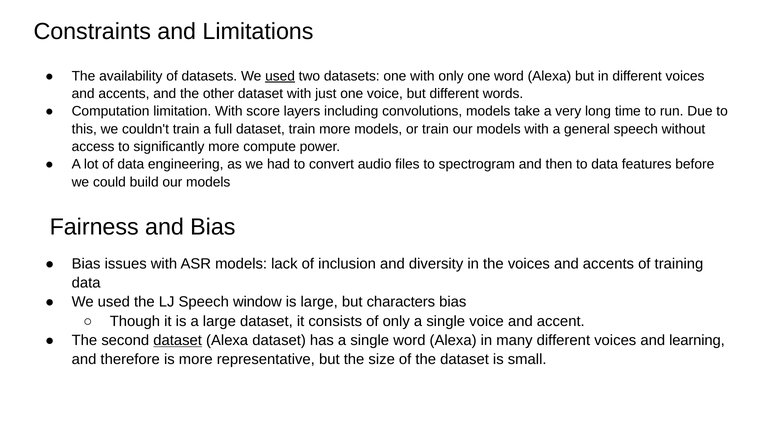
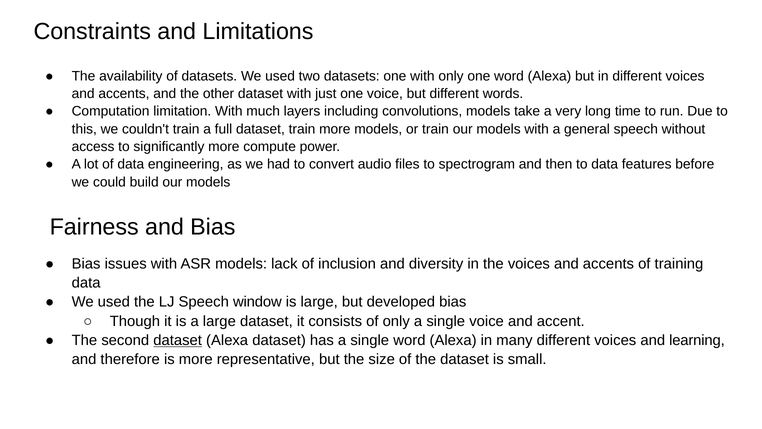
used underline: present -> none (280, 76)
score: score -> much (263, 111)
characters: characters -> developed (401, 302)
